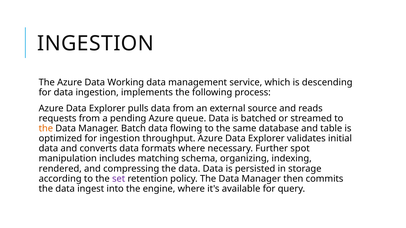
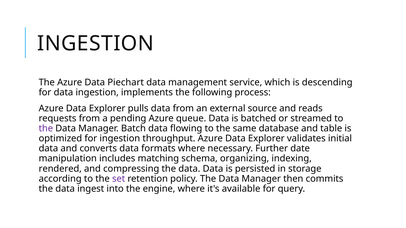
Working: Working -> Piechart (126, 83)
the colour: orange -> purple (46, 129)
spot: spot -> date (300, 149)
